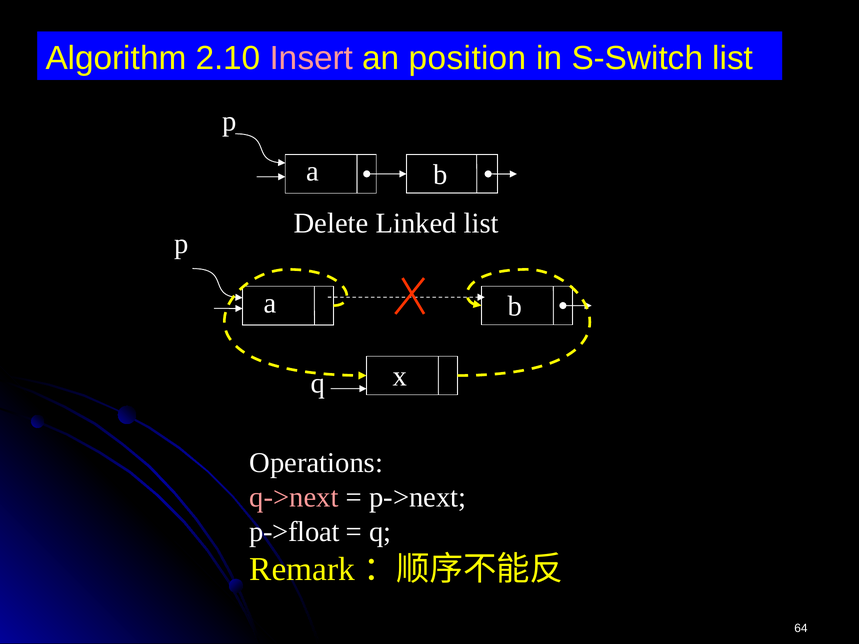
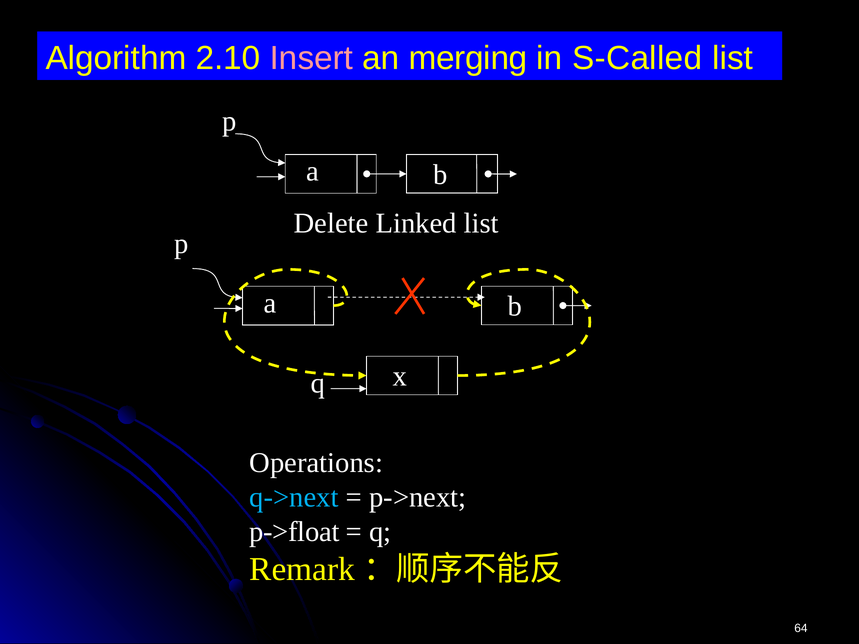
position: position -> merging (468, 58)
S-Switch: S-Switch -> S-Called (637, 58)
q->next colour: pink -> light blue (294, 497)
